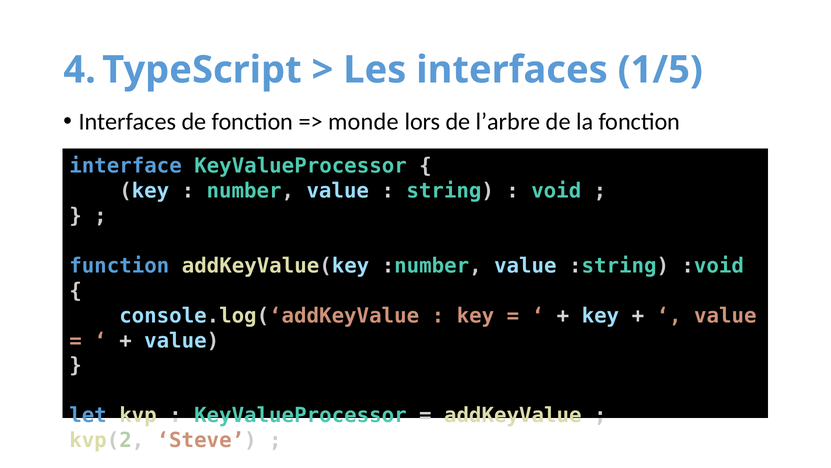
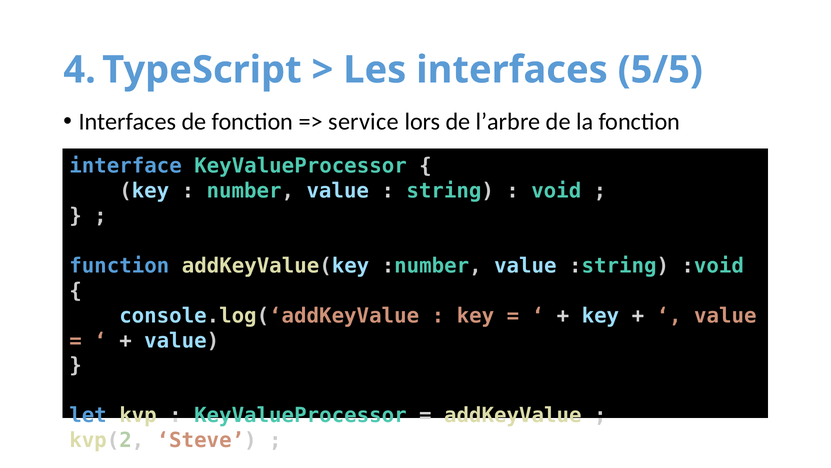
1/5: 1/5 -> 5/5 (660, 70)
monde: monde -> service (363, 122)
